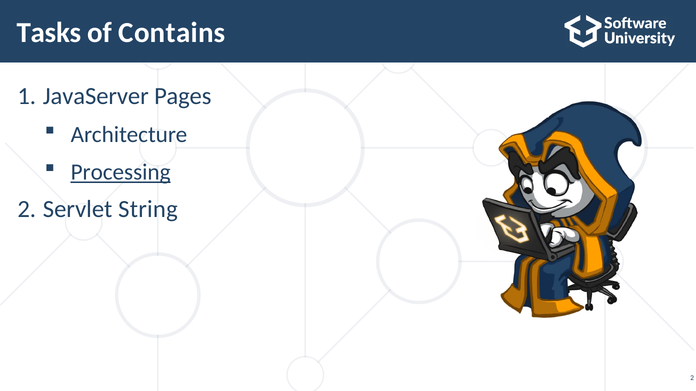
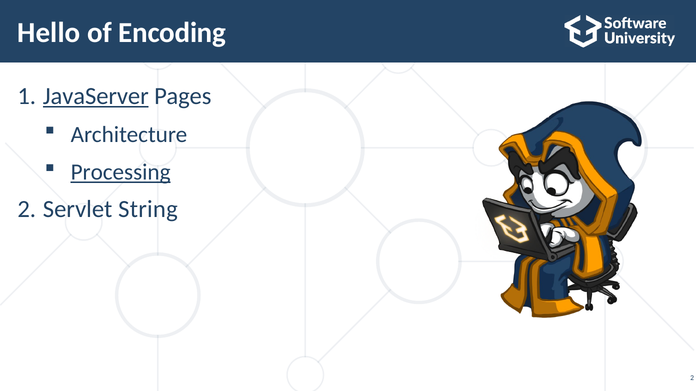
Tasks: Tasks -> Hello (49, 33)
Contains: Contains -> Encoding (172, 33)
JavaServer underline: none -> present (96, 96)
